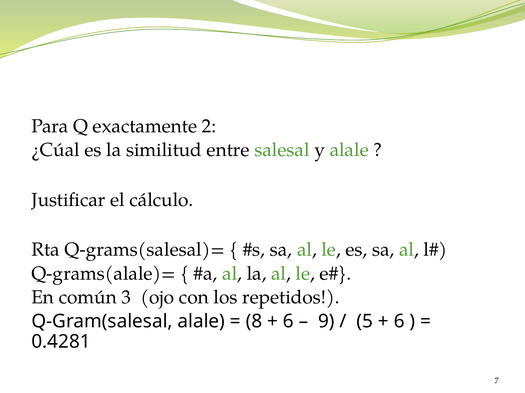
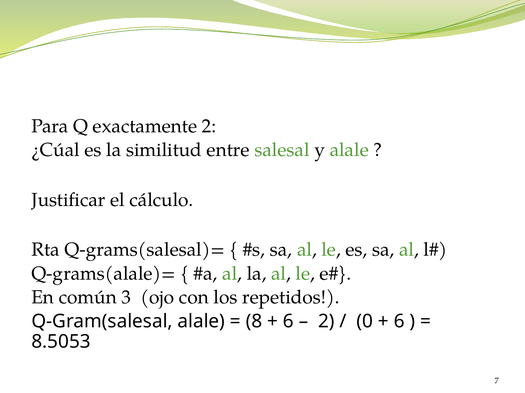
9: 9 -> 2 (326, 322)
5: 5 -> 0 (365, 322)
0.4281: 0.4281 -> 8.5053 (61, 342)
